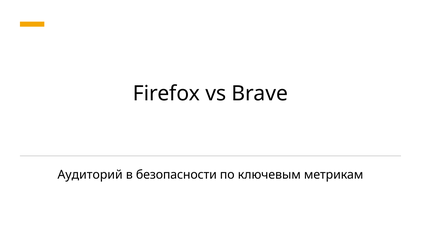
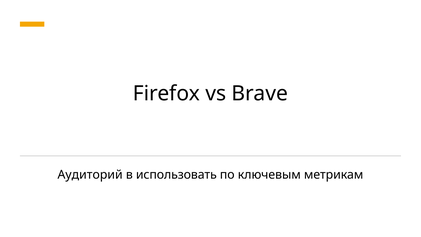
безопасности: безопасности -> использовать (176, 174)
